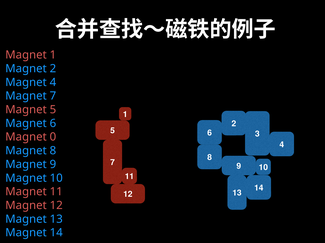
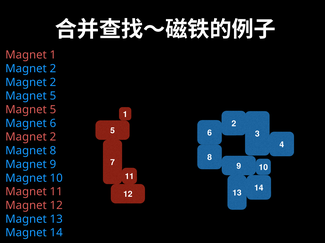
4: 4 -> 2 (53, 83)
7: 7 -> 5 (53, 96)
0: 0 -> 2 (53, 137)
